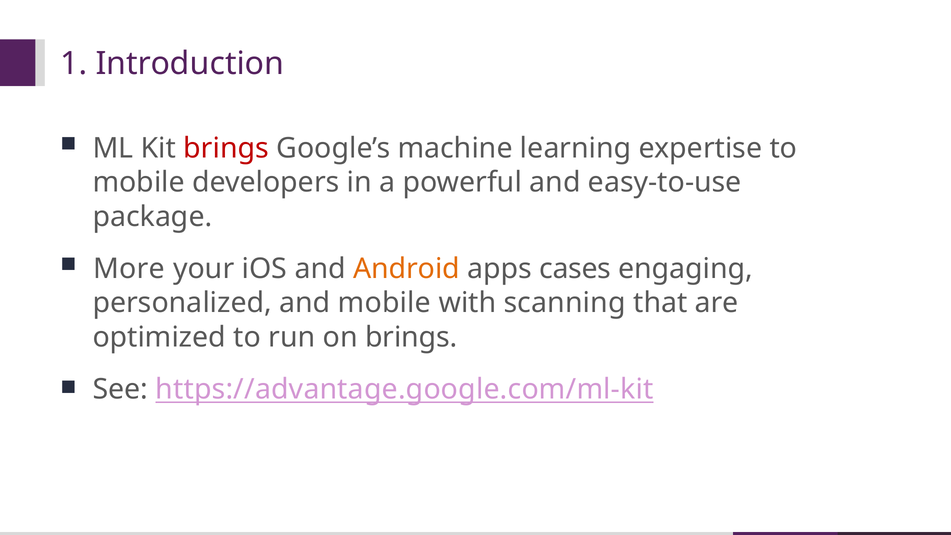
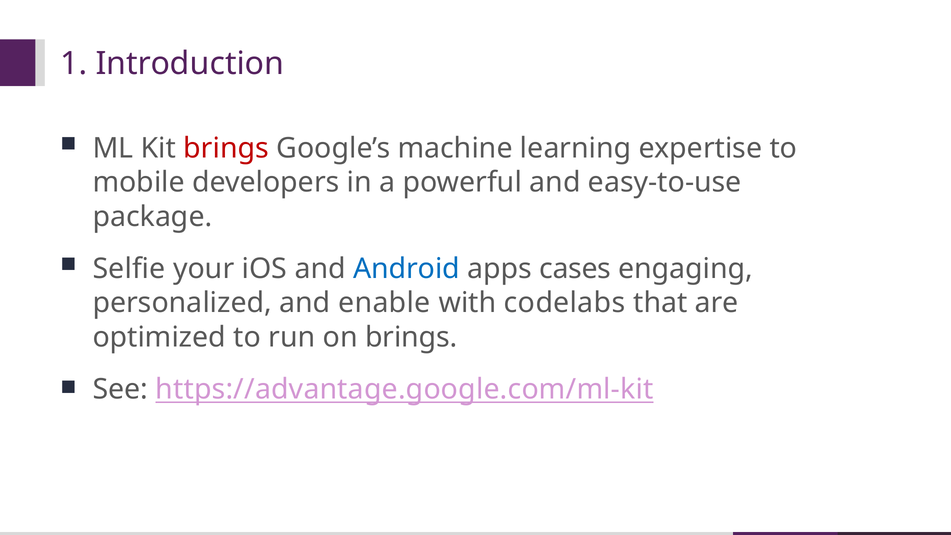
More: More -> Selfie (129, 269)
Android colour: orange -> blue (406, 269)
and mobile: mobile -> enable (384, 303)
scanning: scanning -> codelabs (565, 303)
